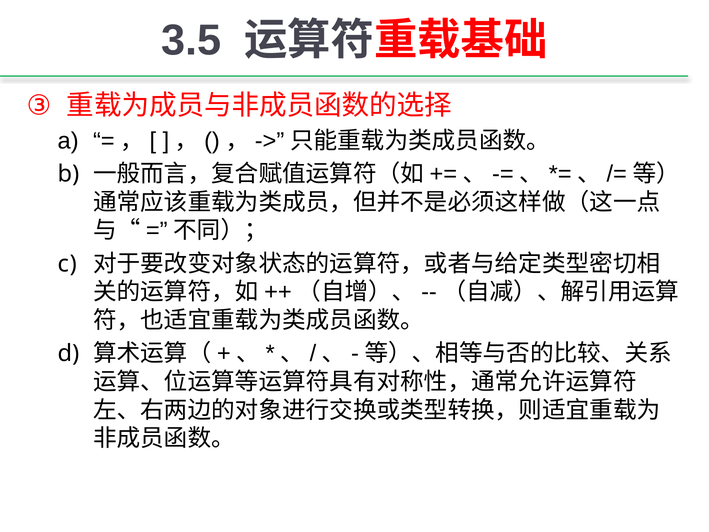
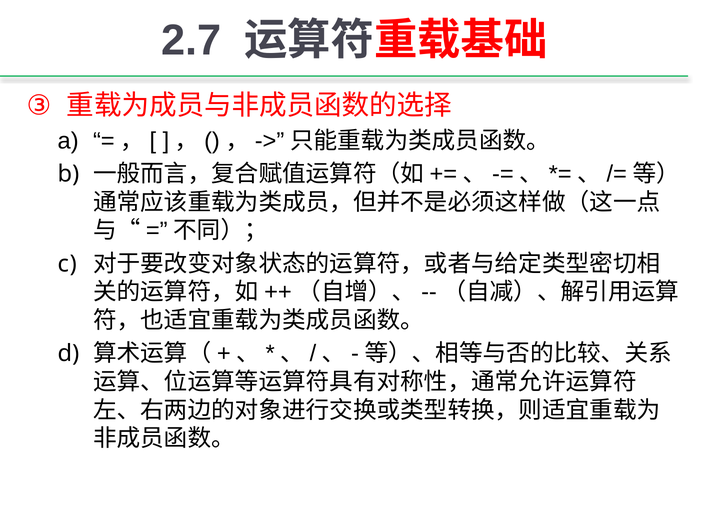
3.5: 3.5 -> 2.7 (191, 40)
